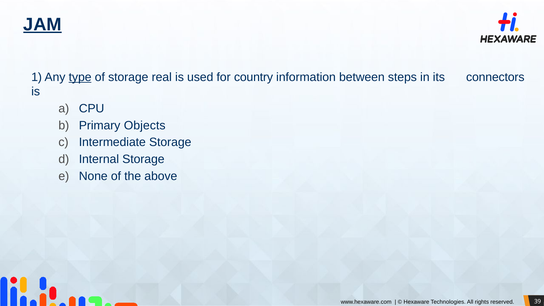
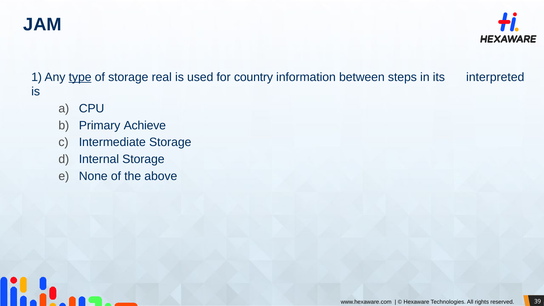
JAM underline: present -> none (42, 25)
connectors: connectors -> interpreted (495, 77)
Objects: Objects -> Achieve (145, 125)
